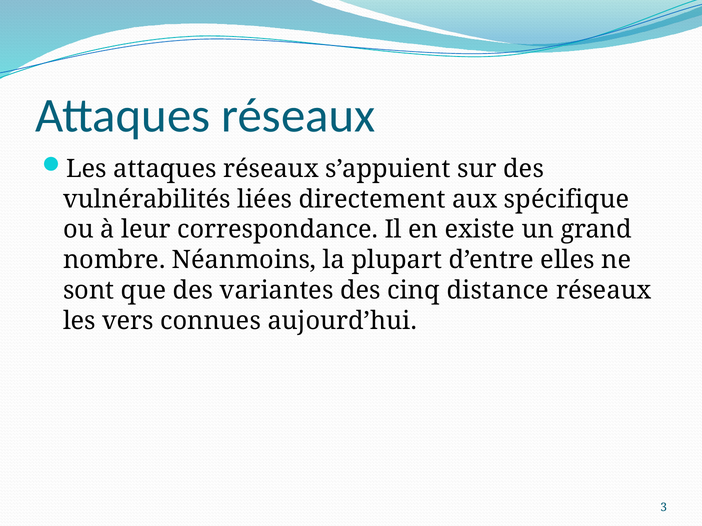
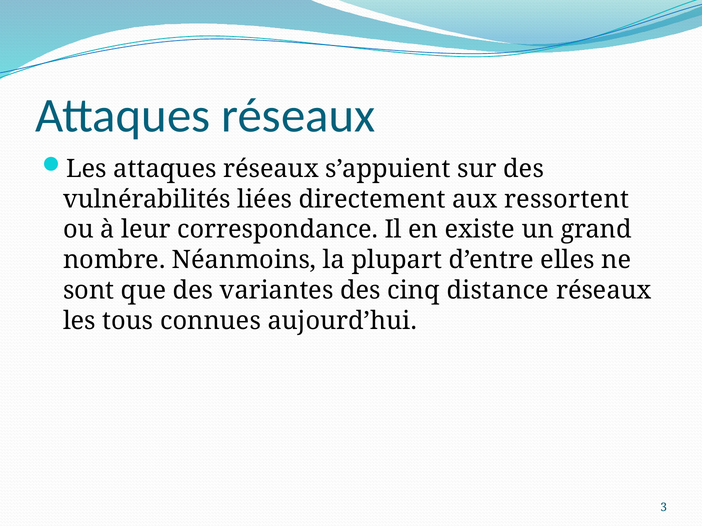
spécifique: spécifique -> ressortent (567, 199)
vers: vers -> tous (128, 321)
